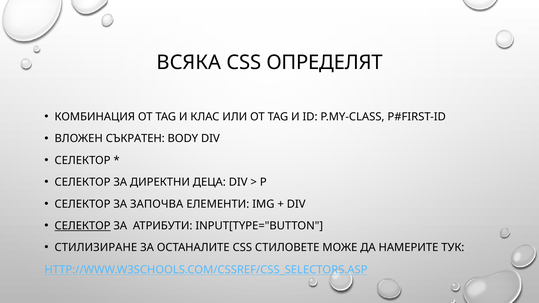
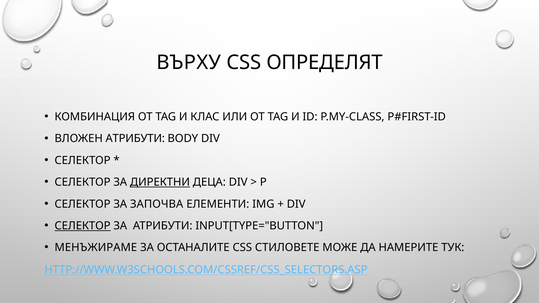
ВСЯКА: ВСЯКА -> ВЪРХУ (189, 62)
ВЛОЖЕН СЪКРАТЕН: СЪКРАТЕН -> АТРИБУТИ (135, 139)
ДИРЕКТНИ underline: none -> present (160, 182)
СТИЛИЗИРАНЕ: СТИЛИЗИРАНЕ -> МЕНЪЖИРАМЕ (96, 248)
